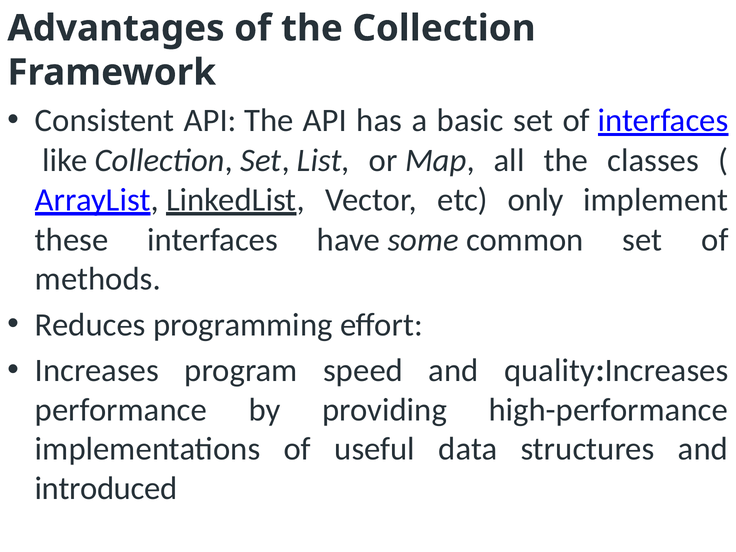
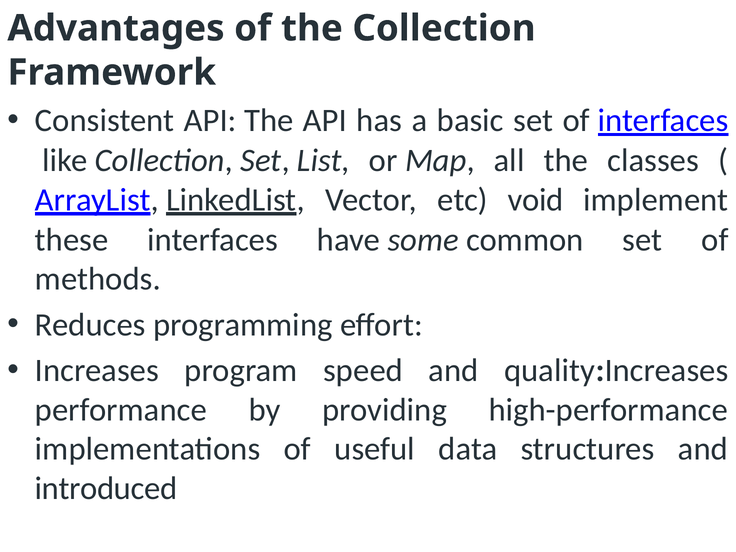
only: only -> void (536, 200)
